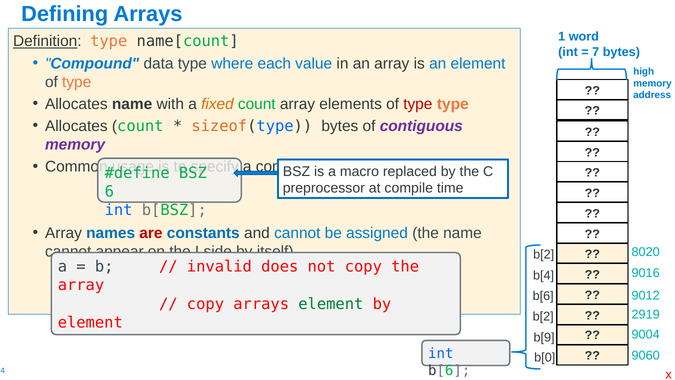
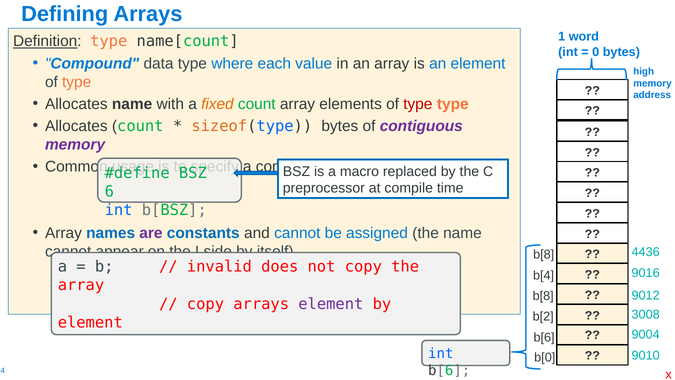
7: 7 -> 0 (596, 52)
are colour: red -> purple (151, 233)
8020: 8020 -> 4436 (646, 252)
b[2: b[2 -> b[8 (544, 254)
b[6: b[6 -> b[8 (543, 296)
element colour: green -> purple (331, 304)
2919: 2919 -> 3008 (646, 314)
b[9: b[9 -> b[6 (544, 337)
9060: 9060 -> 9010 (646, 355)
